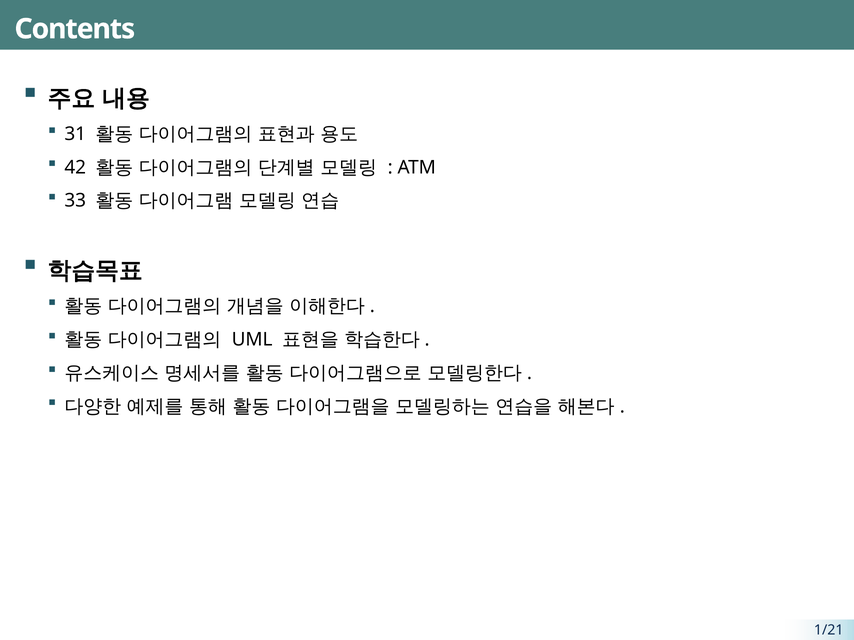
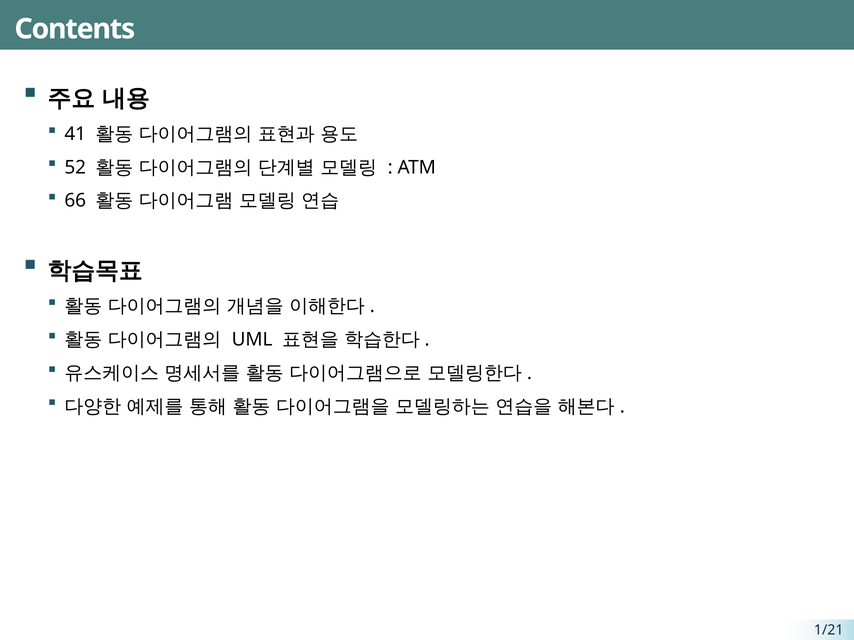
31: 31 -> 41 (75, 134)
42: 42 -> 52 (75, 167)
33: 33 -> 66 (75, 201)
